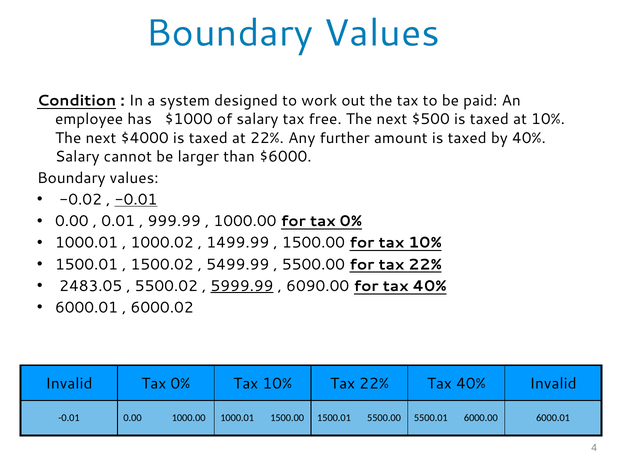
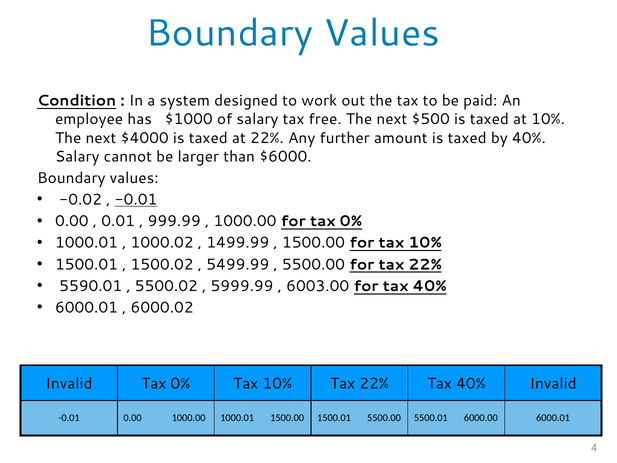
2483.05: 2483.05 -> 5590.01 (91, 286)
5999.99 underline: present -> none (242, 286)
6090.00: 6090.00 -> 6003.00 (318, 286)
